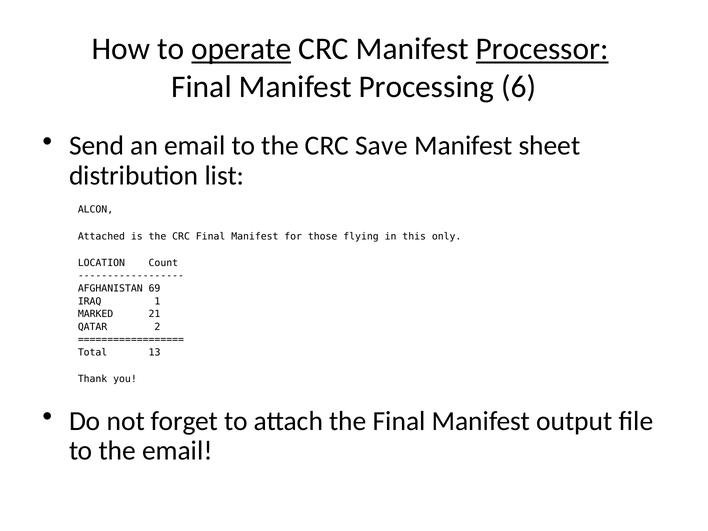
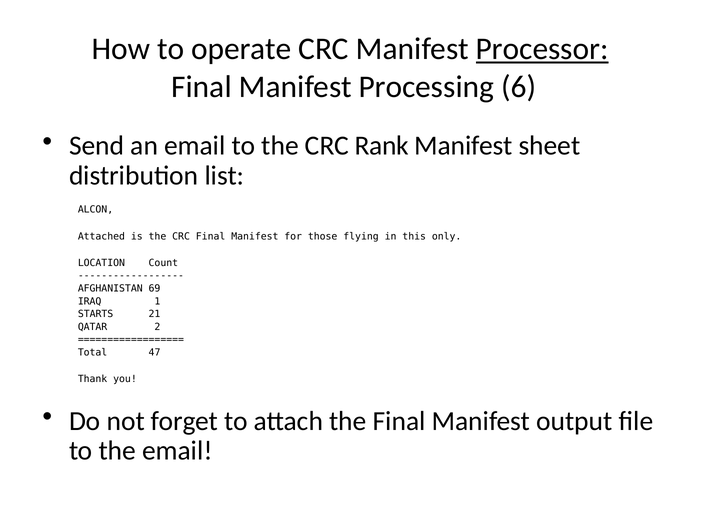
operate underline: present -> none (241, 49)
Save: Save -> Rank (382, 146)
MARKED: MARKED -> STARTS (96, 314)
13: 13 -> 47 (155, 352)
